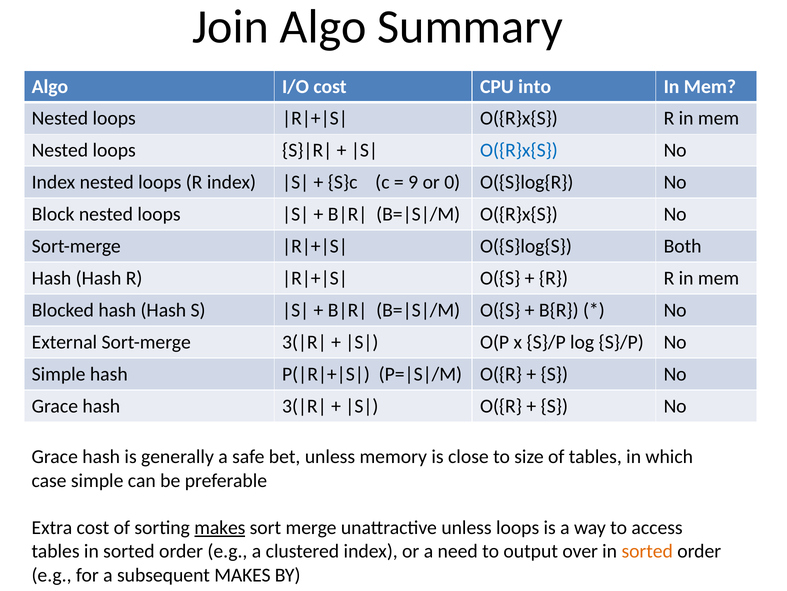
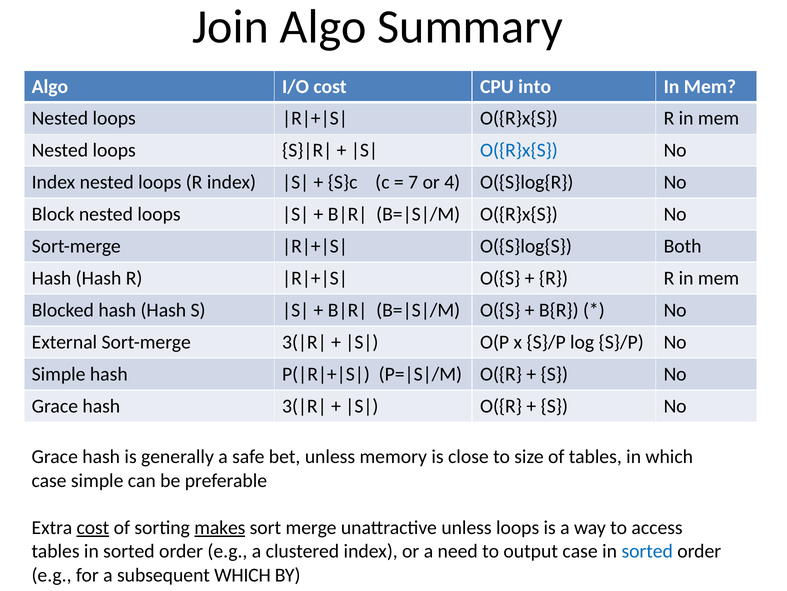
9: 9 -> 7 (413, 182)
0: 0 -> 4 (452, 182)
cost underline: none -> present (93, 527)
output over: over -> case (580, 551)
sorted colour: orange -> blue (647, 551)
subsequent MAKES: MAKES -> WHICH (242, 574)
